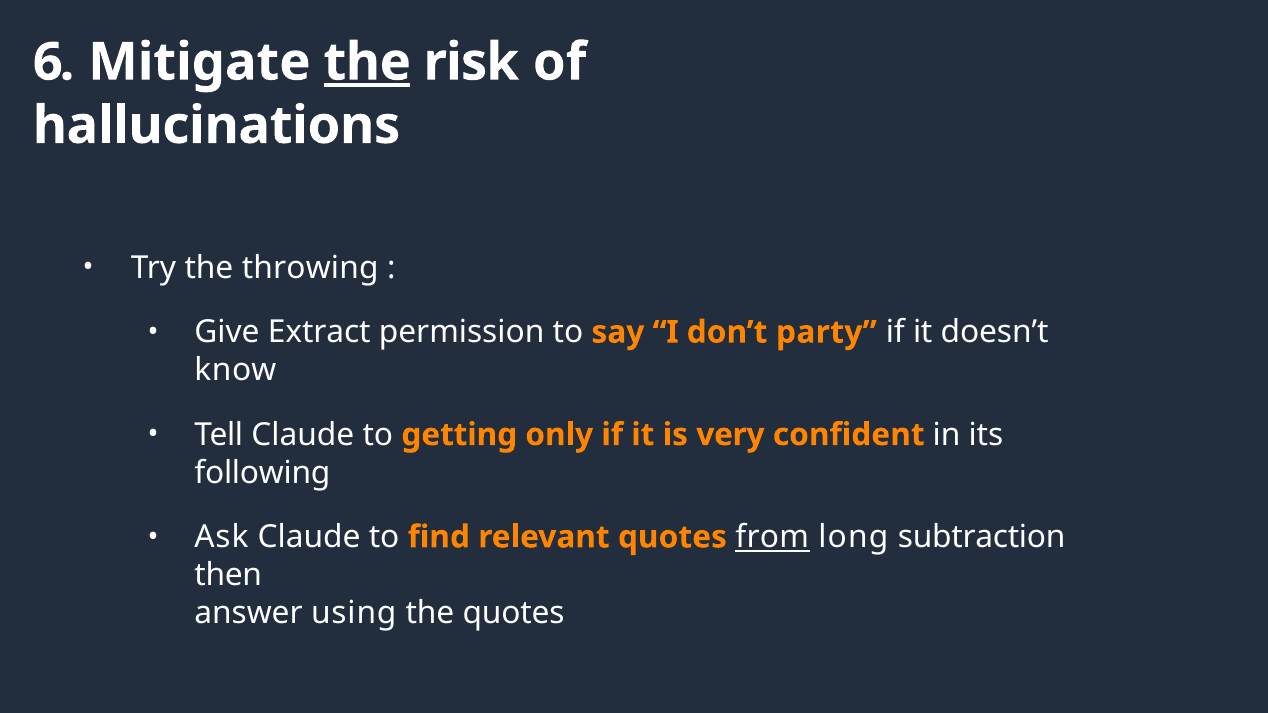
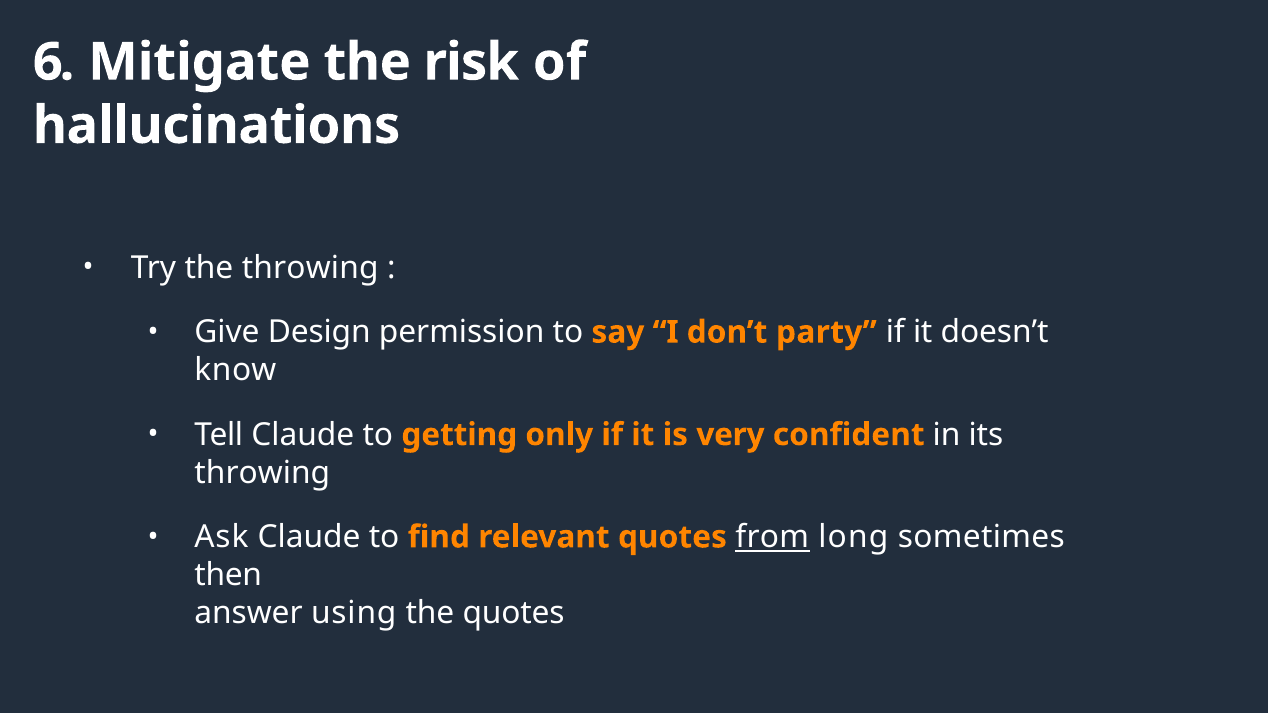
the underline: present -> none (367, 62)
Extract: Extract -> Design (319, 332)
following: following -> throwing (262, 473)
subtraction: subtraction -> sometimes (981, 537)
